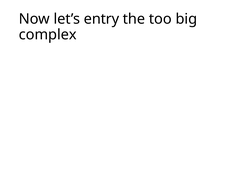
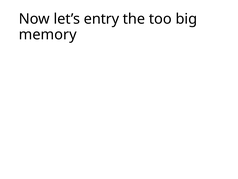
complex: complex -> memory (48, 35)
